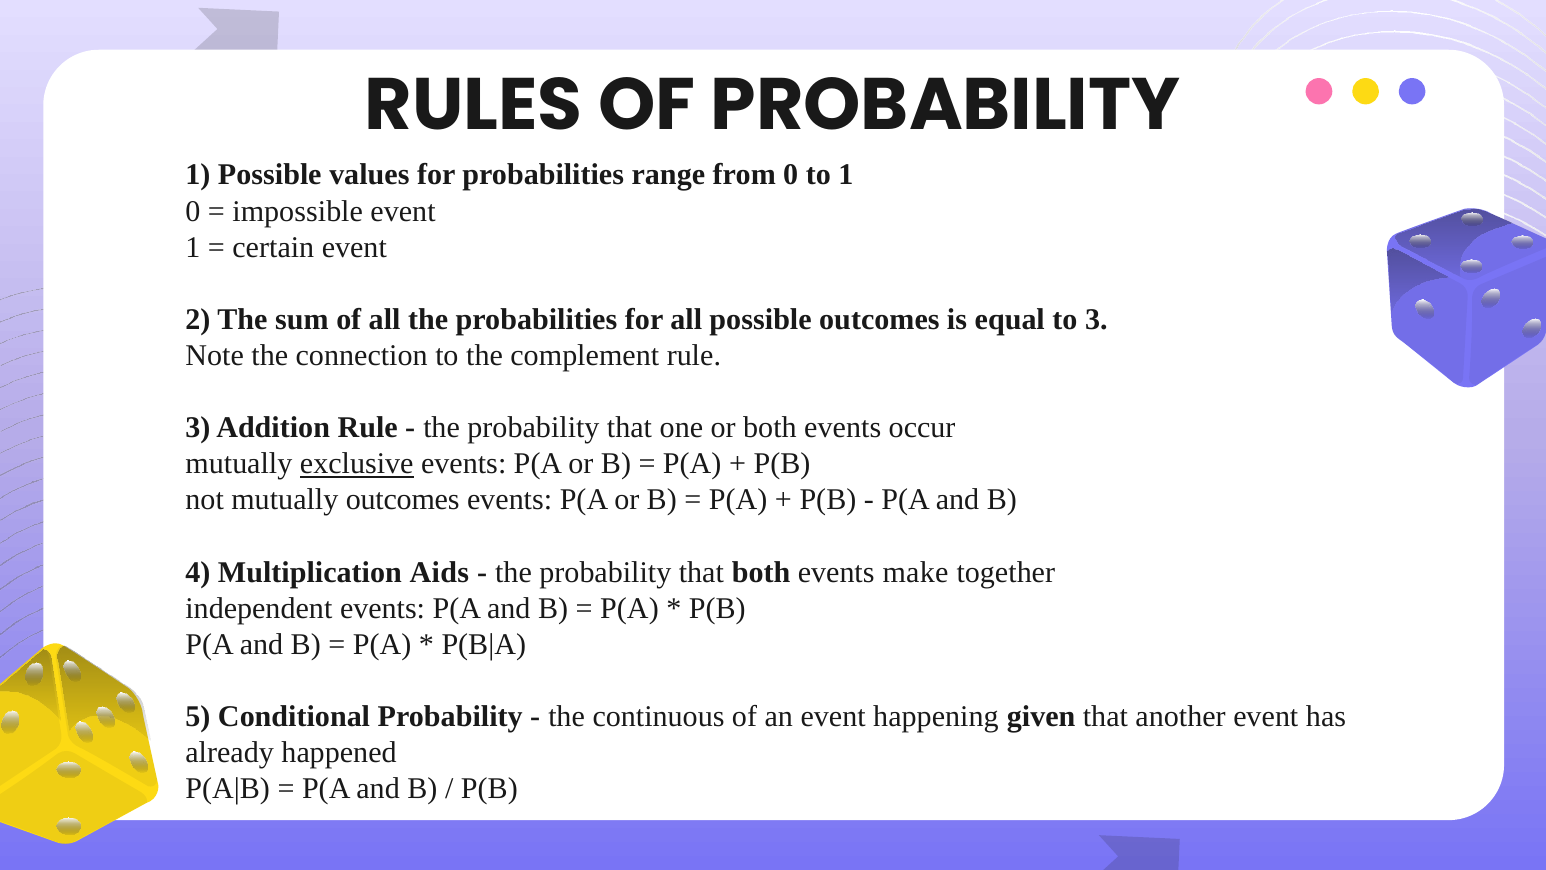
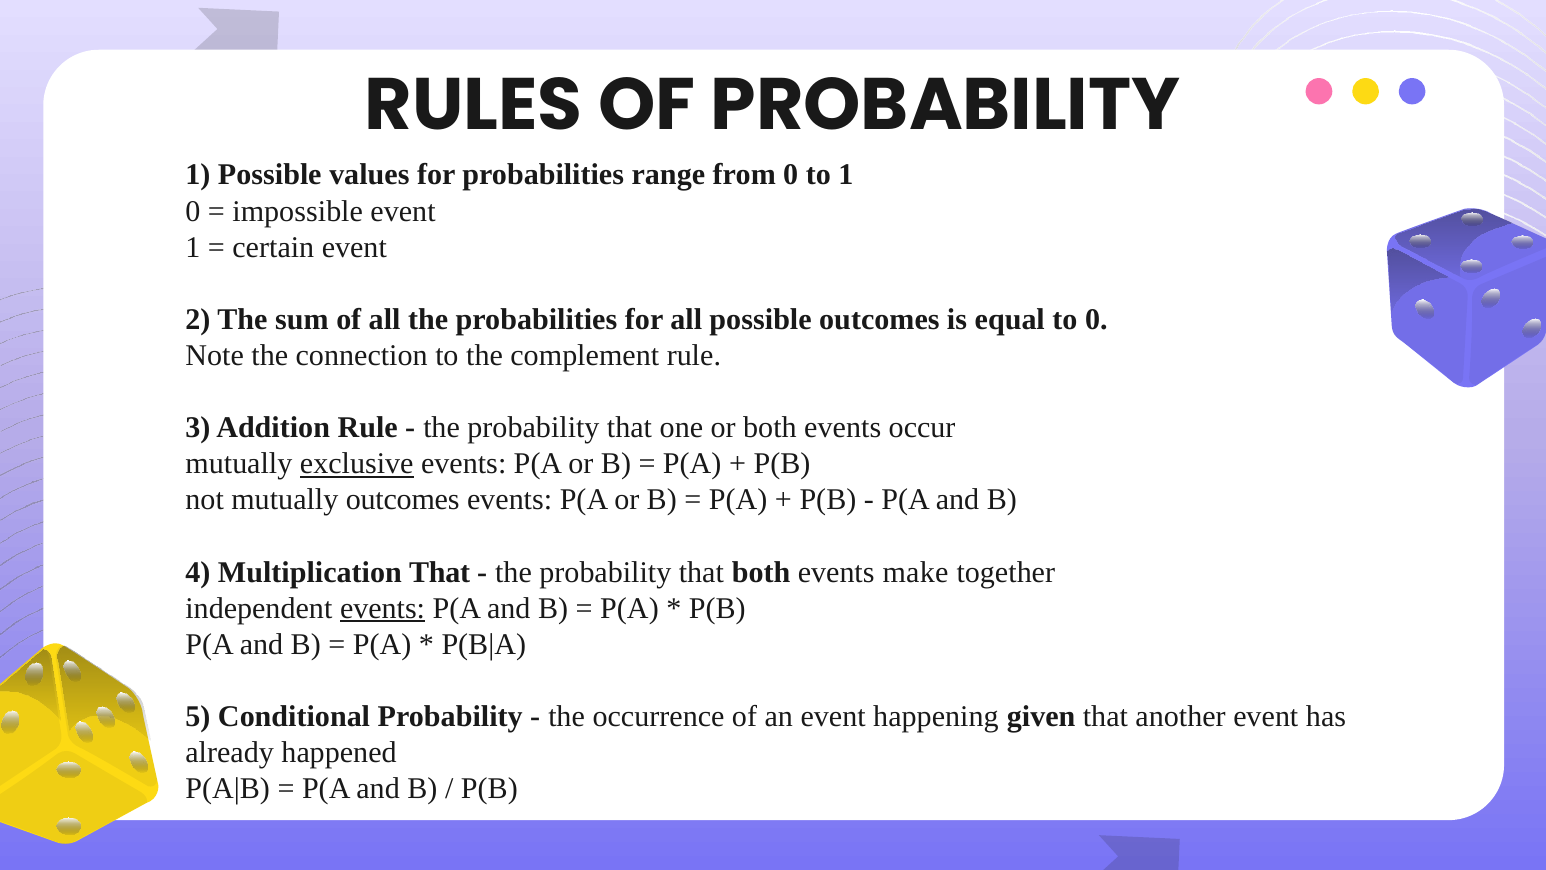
to 3: 3 -> 0 (1096, 319)
Multiplication Aids: Aids -> That (440, 572)
events underline: none -> present (383, 608)
continuous: continuous -> occurrence (659, 716)
